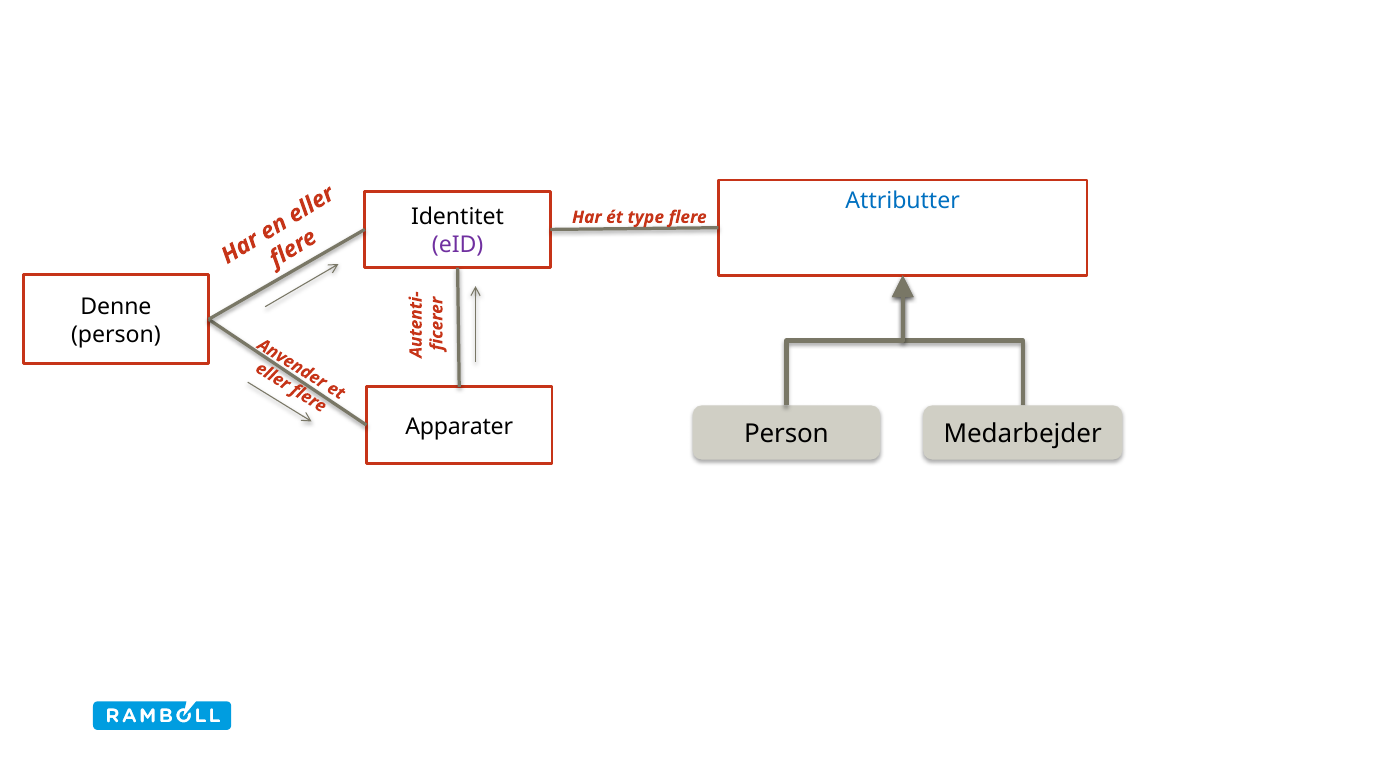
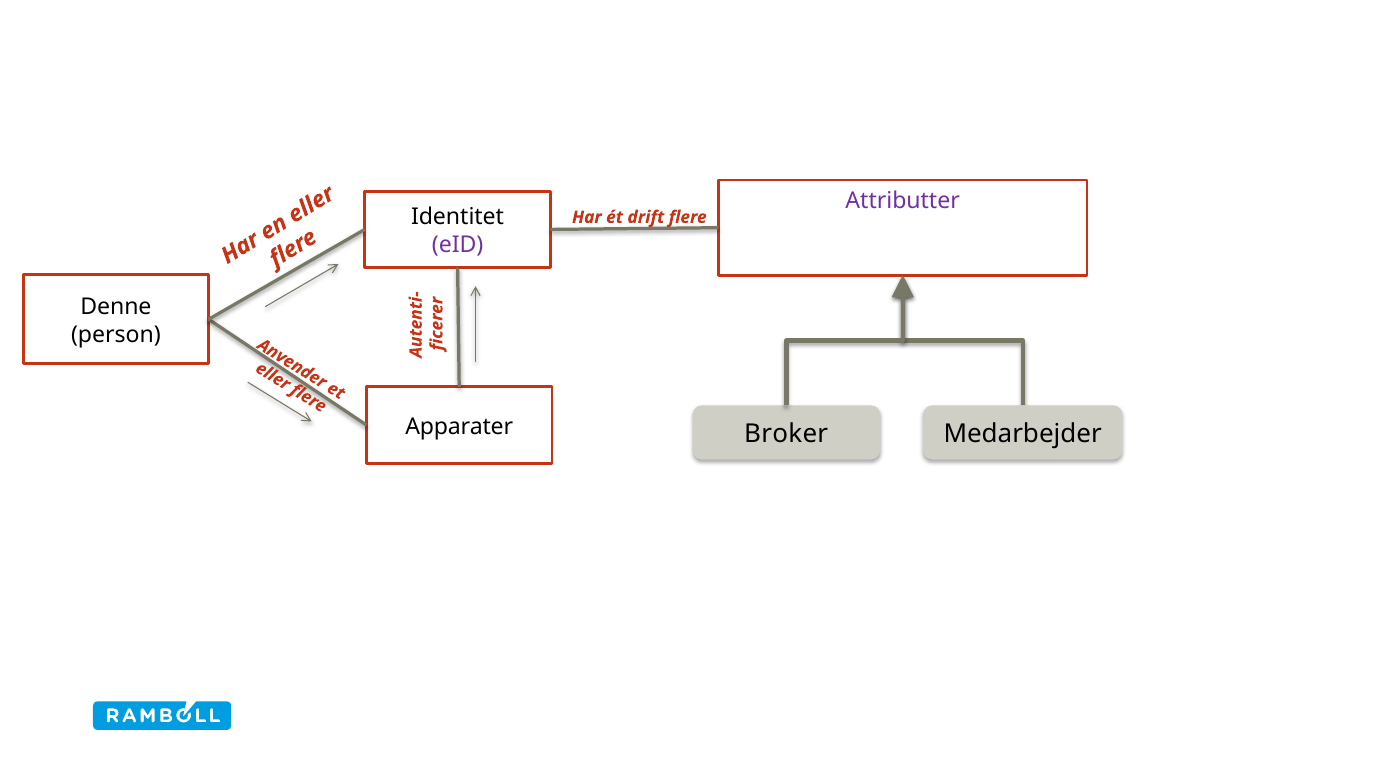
Attributter colour: blue -> purple (903, 200)
type: type -> drift (646, 217)
Person: Person -> Broker (786, 434)
